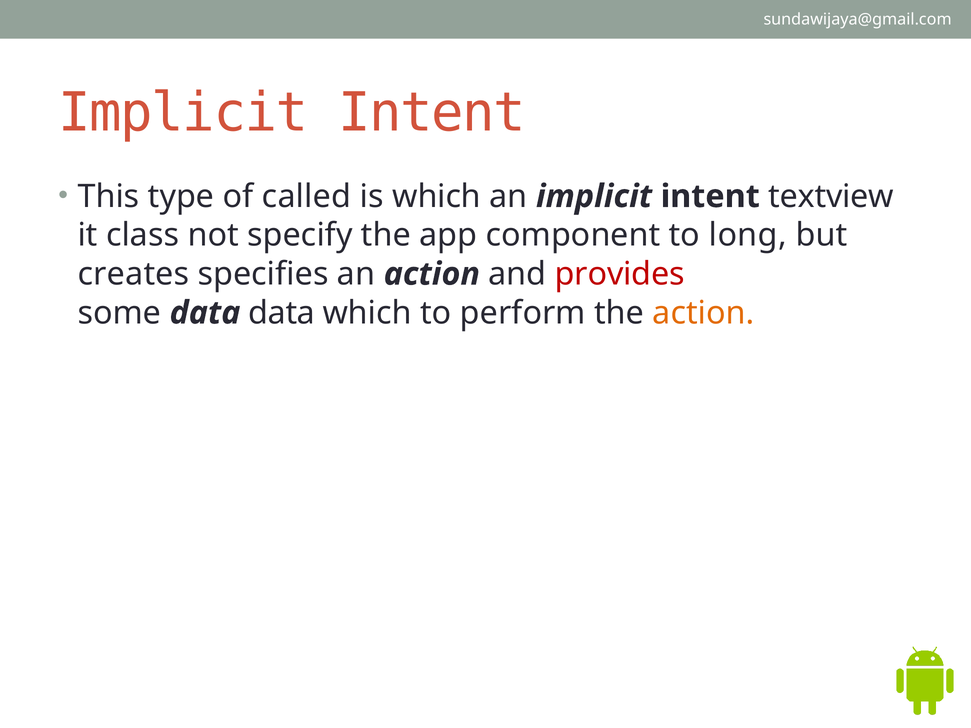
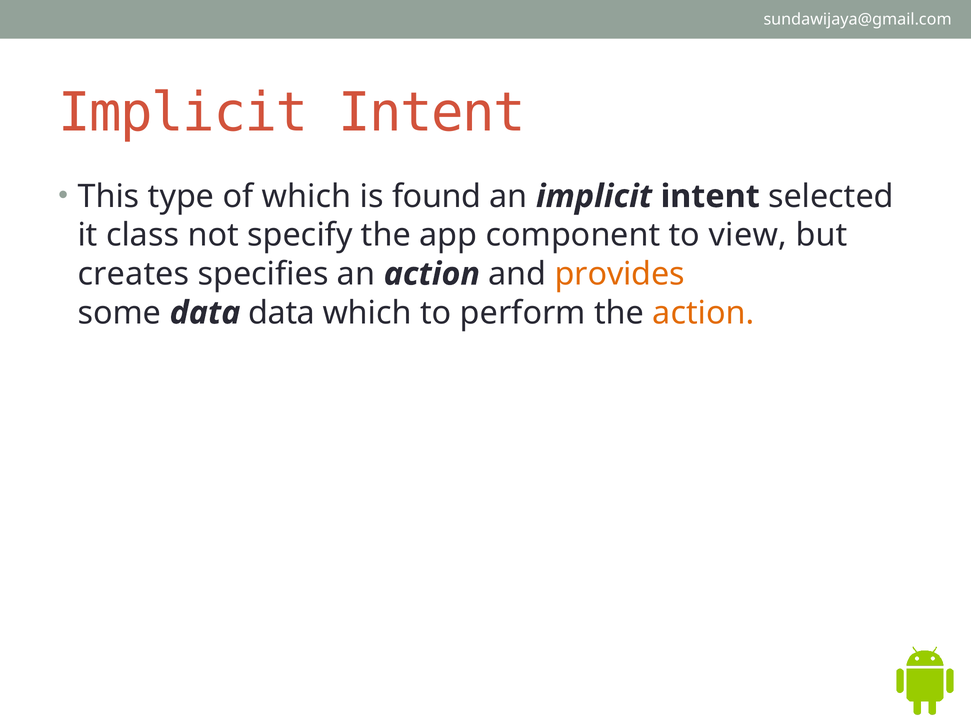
of called: called -> which (307, 196)
is which: which -> found (437, 196)
textview: textview -> selected (831, 196)
long: long -> view (748, 235)
provides colour: red -> orange (620, 274)
